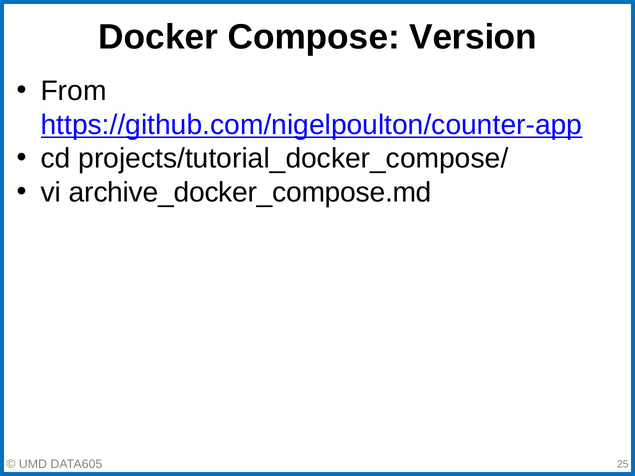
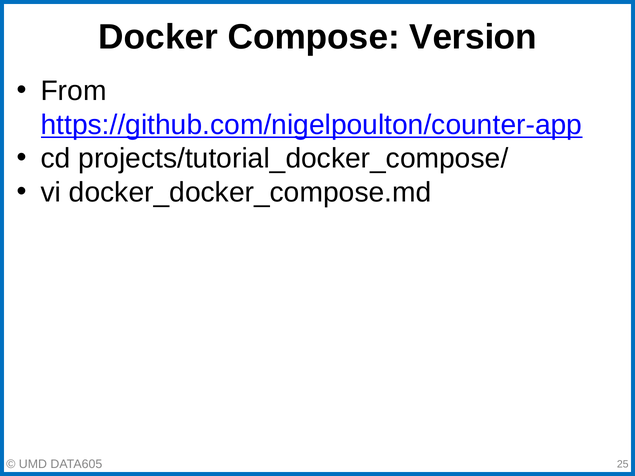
archive_docker_compose.md: archive_docker_compose.md -> docker_docker_compose.md (250, 193)
